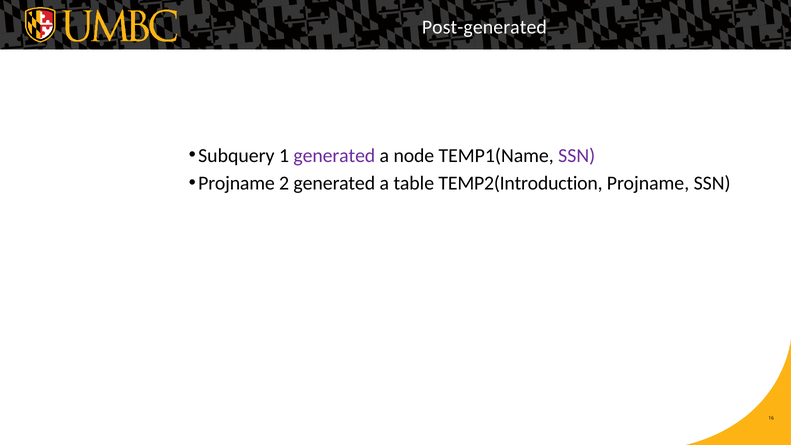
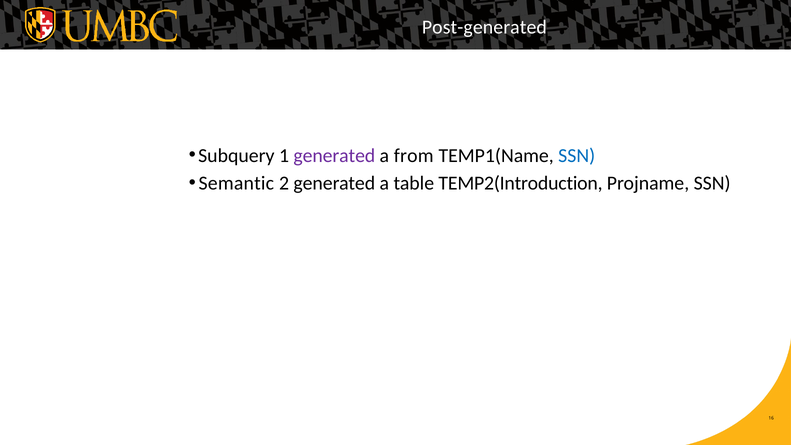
node: node -> from (414, 156)
SSN colour: purple -> blue (577, 156)
Projname: Projname -> Semantic (236, 183)
